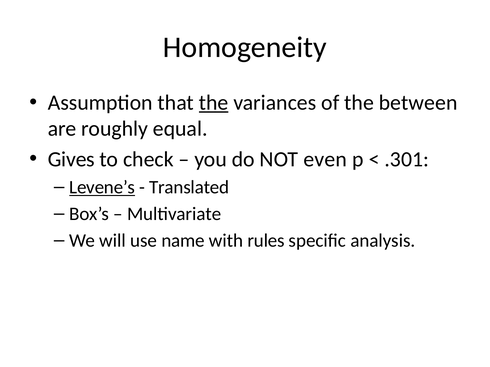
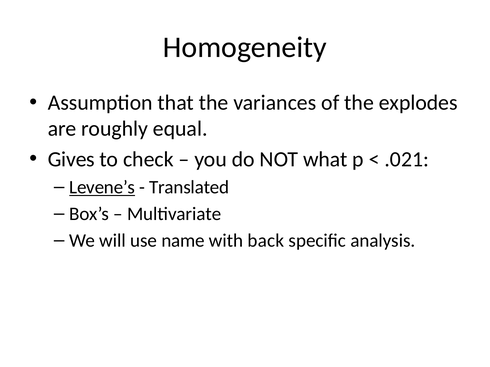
the underline: present -> none (214, 103)
between: between -> explodes (418, 103)
even: even -> what (325, 159)
.301: .301 -> .021 (407, 159)
rules: rules -> back (266, 241)
